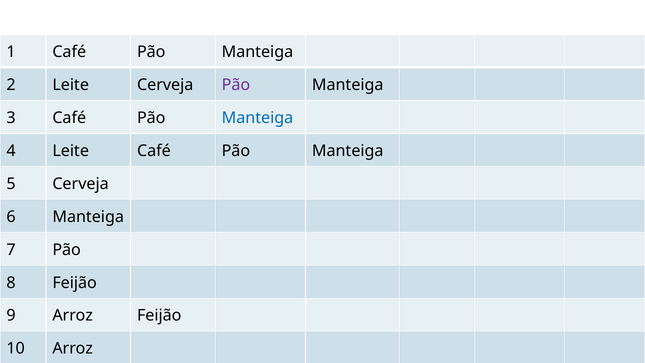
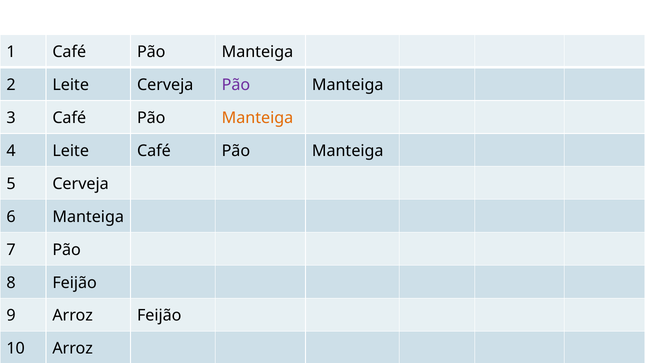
Manteiga colour: blue -> orange (257, 118)
